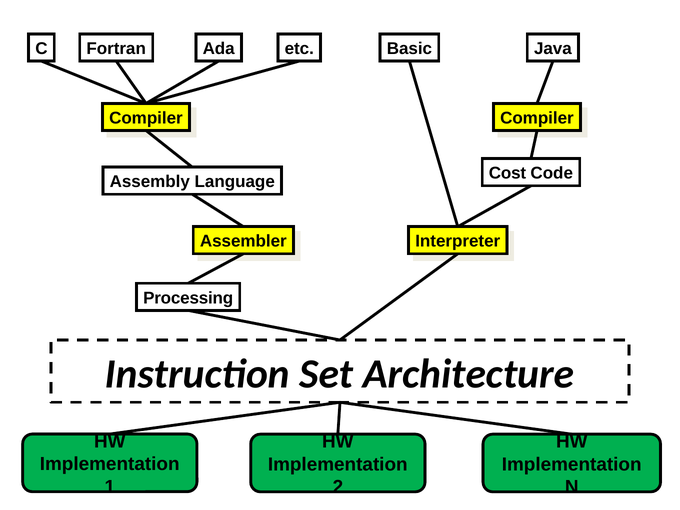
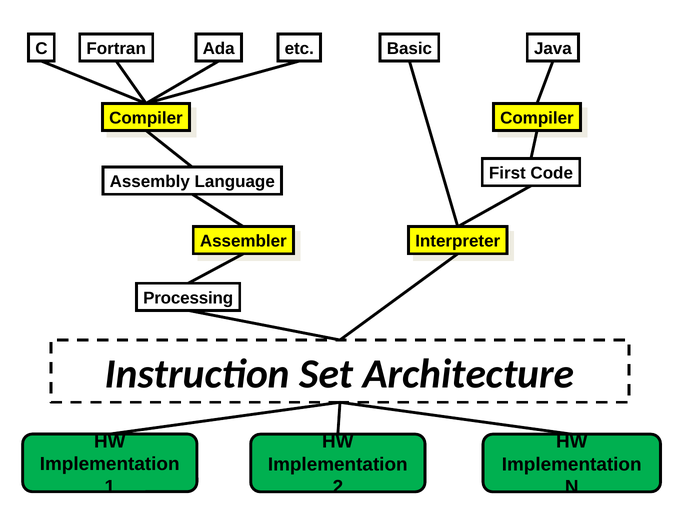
Cost: Cost -> First (507, 173)
